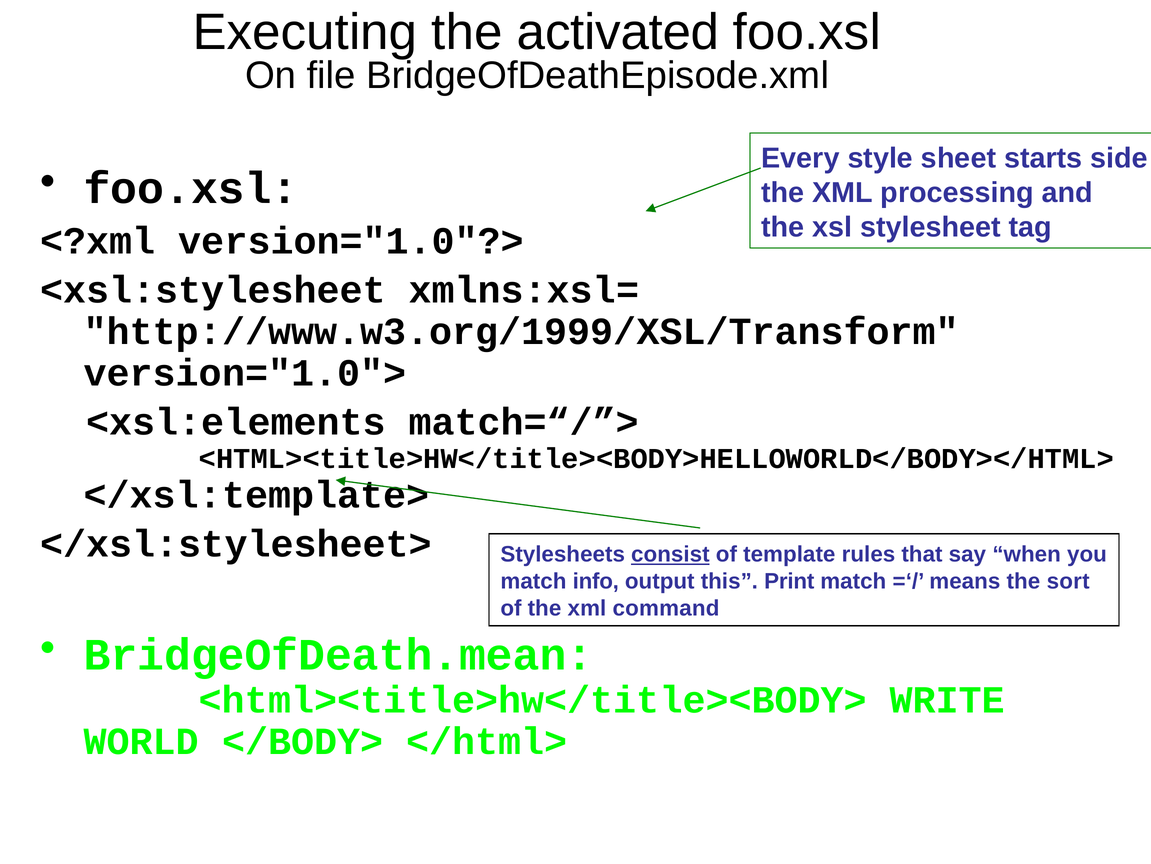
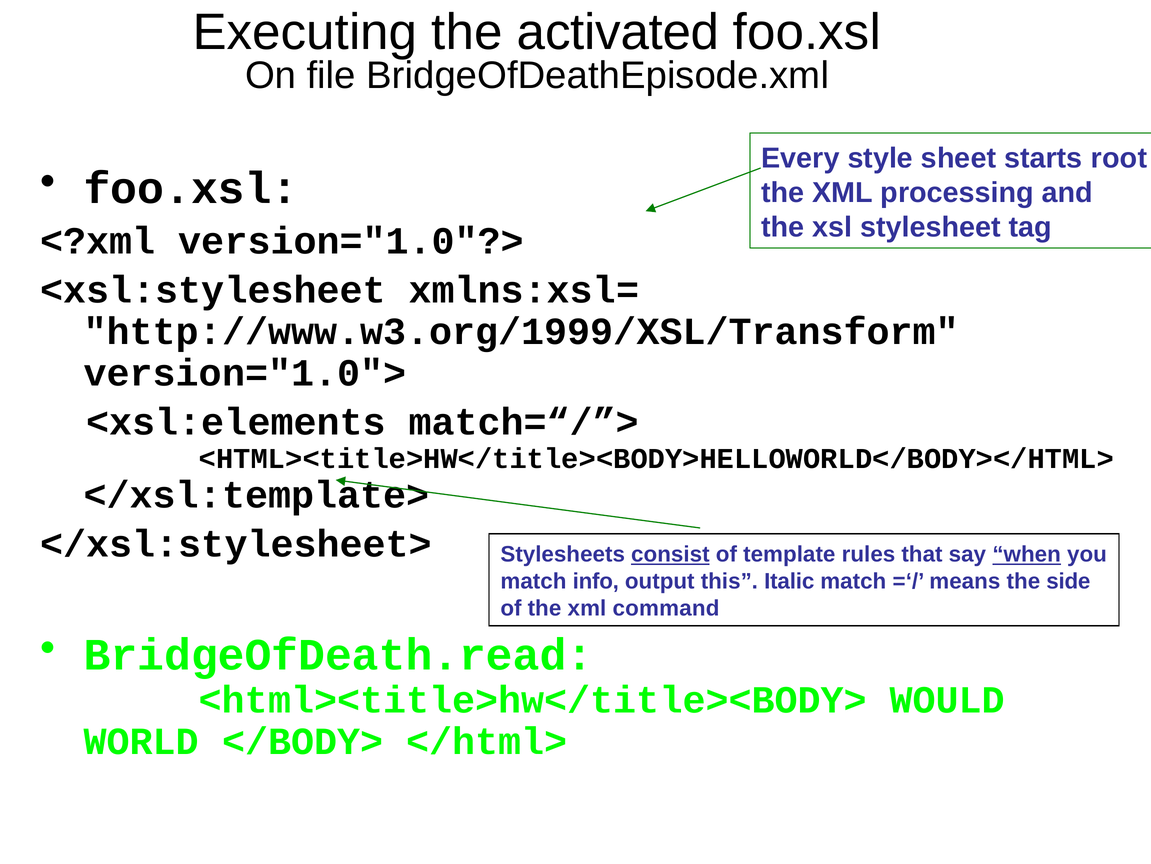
side: side -> root (1119, 158)
when underline: none -> present (1027, 554)
Print: Print -> Italic (789, 581)
sort: sort -> side (1068, 581)
BridgeOfDeath.mean: BridgeOfDeath.mean -> BridgeOfDeath.read (339, 655)
WRITE: WRITE -> WOULD (947, 700)
